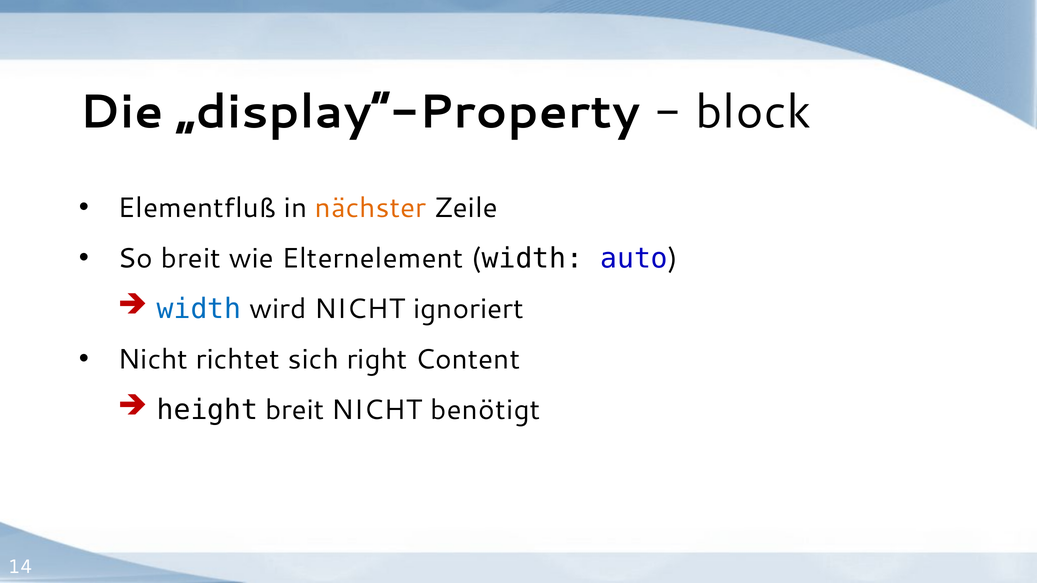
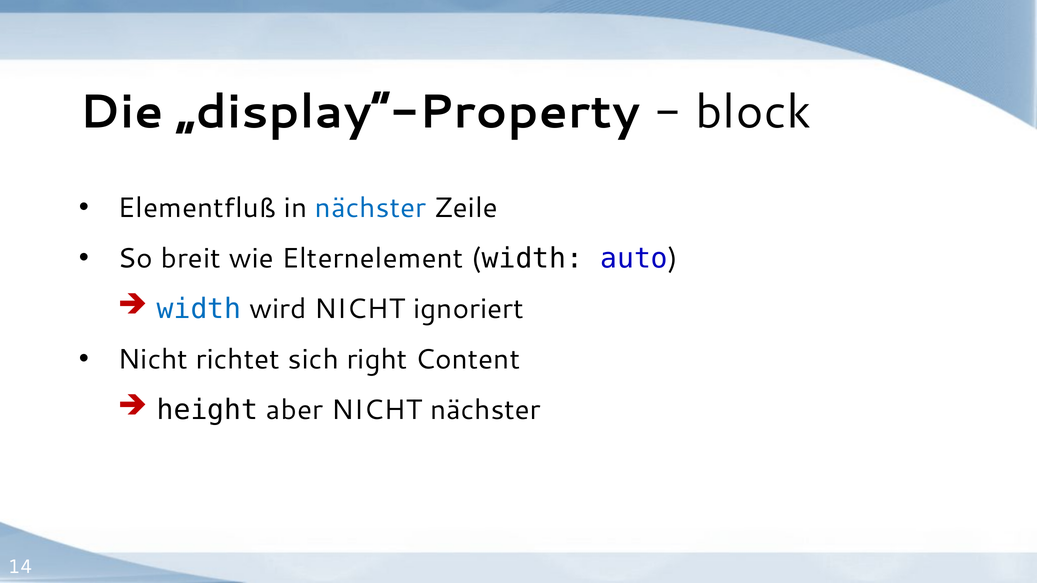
nächster colour: orange -> blue (371, 208)
height breit: breit -> aber (295, 410)
NICHT benötigt: benötigt -> nächster (485, 410)
